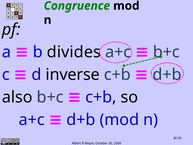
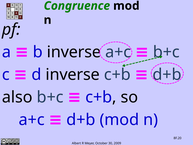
b divides: divides -> inverse (74, 52)
